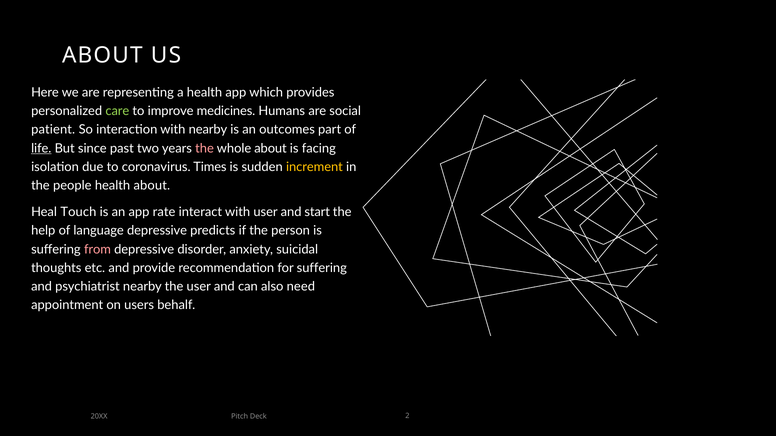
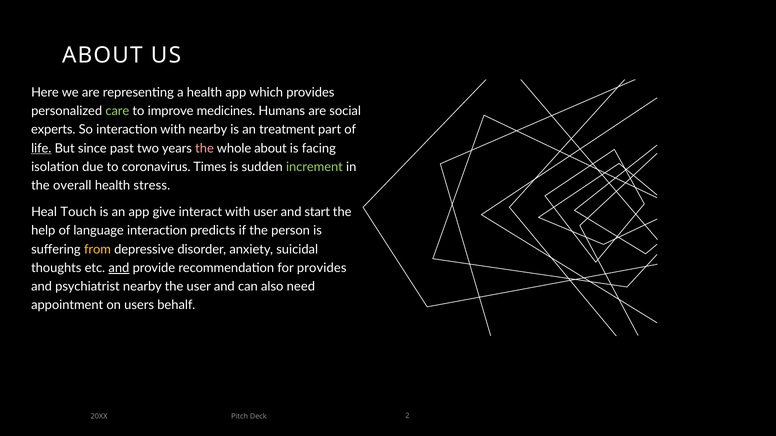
patient: patient -> experts (53, 130)
outcomes: outcomes -> treatment (287, 130)
increment colour: yellow -> light green (314, 167)
people: people -> overall (72, 186)
health about: about -> stress (152, 186)
rate: rate -> give (164, 212)
language depressive: depressive -> interaction (157, 231)
from colour: pink -> yellow (97, 250)
and underline: none -> present (119, 268)
for suffering: suffering -> provides (322, 268)
